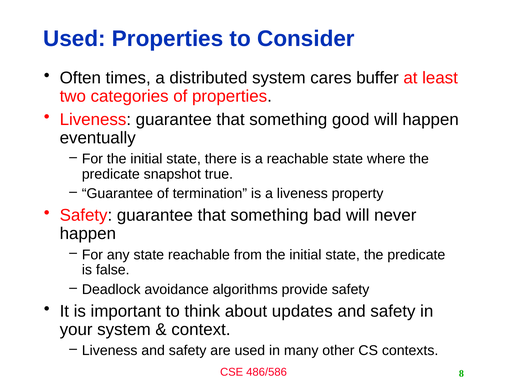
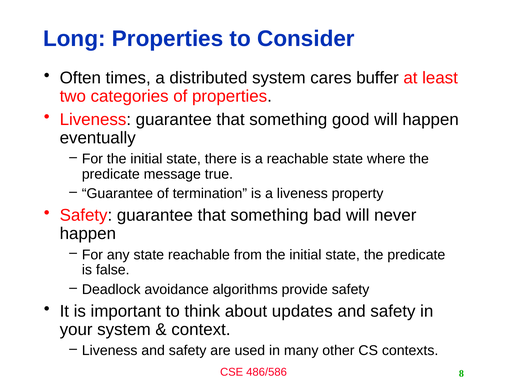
Used: Used -> Long (74, 39)
snapshot: snapshot -> message (172, 174)
